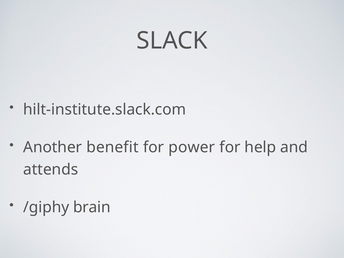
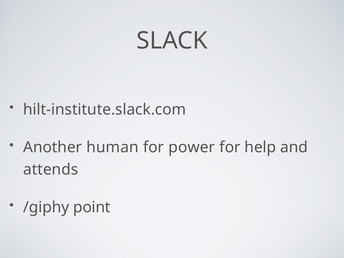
benefit: benefit -> human (113, 147)
brain: brain -> point (92, 207)
